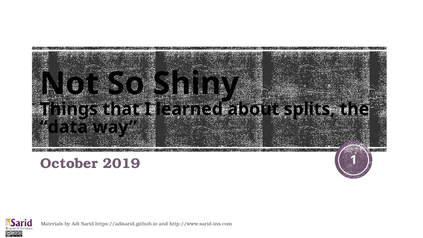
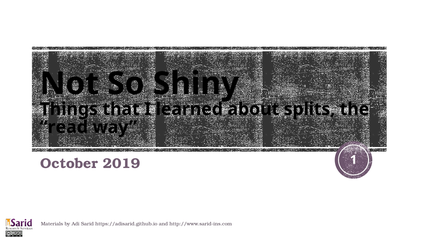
data: data -> read (64, 127)
